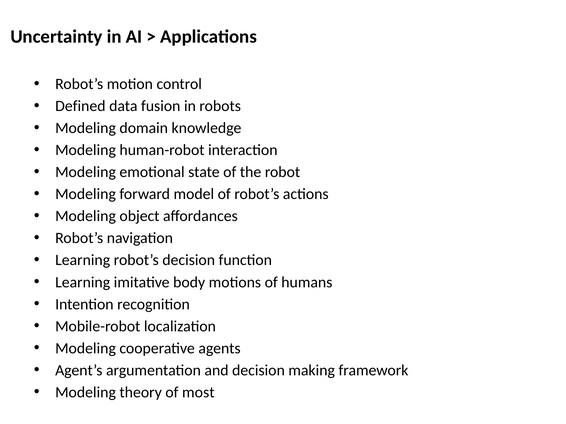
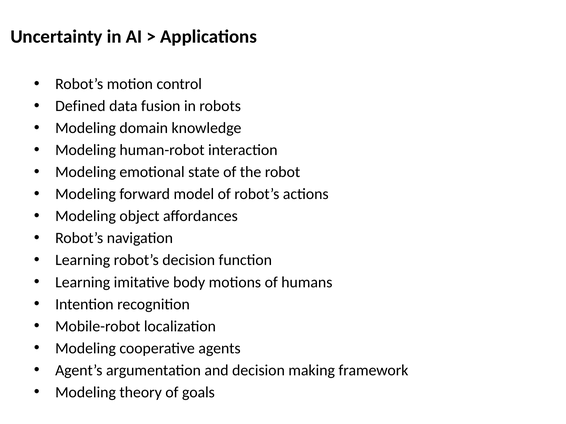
most: most -> goals (198, 393)
